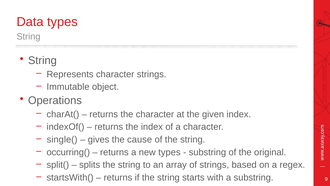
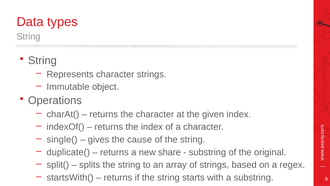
occurring(: occurring( -> duplicate( (68, 152)
new types: types -> share (170, 152)
